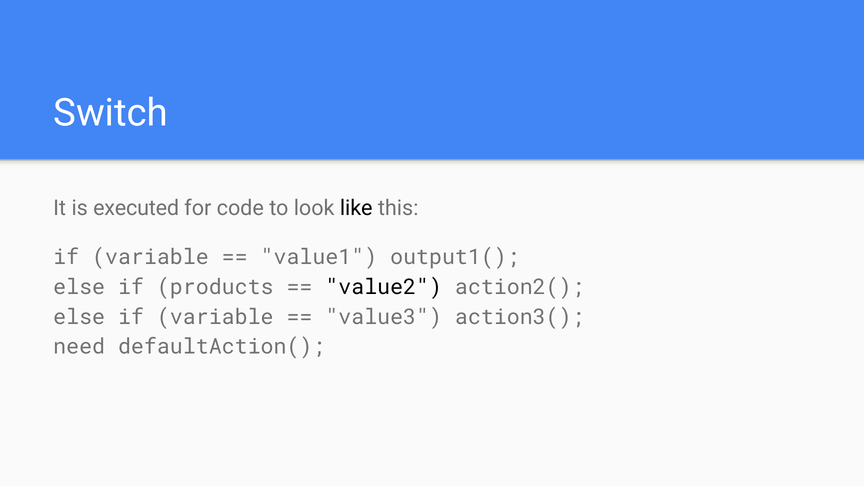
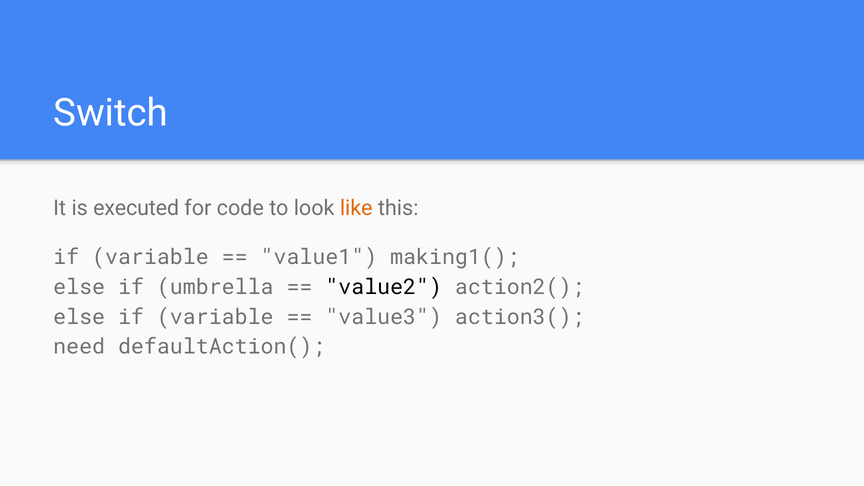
like colour: black -> orange (356, 208)
output1(: output1( -> making1( (455, 257)
products: products -> umbrella (215, 287)
